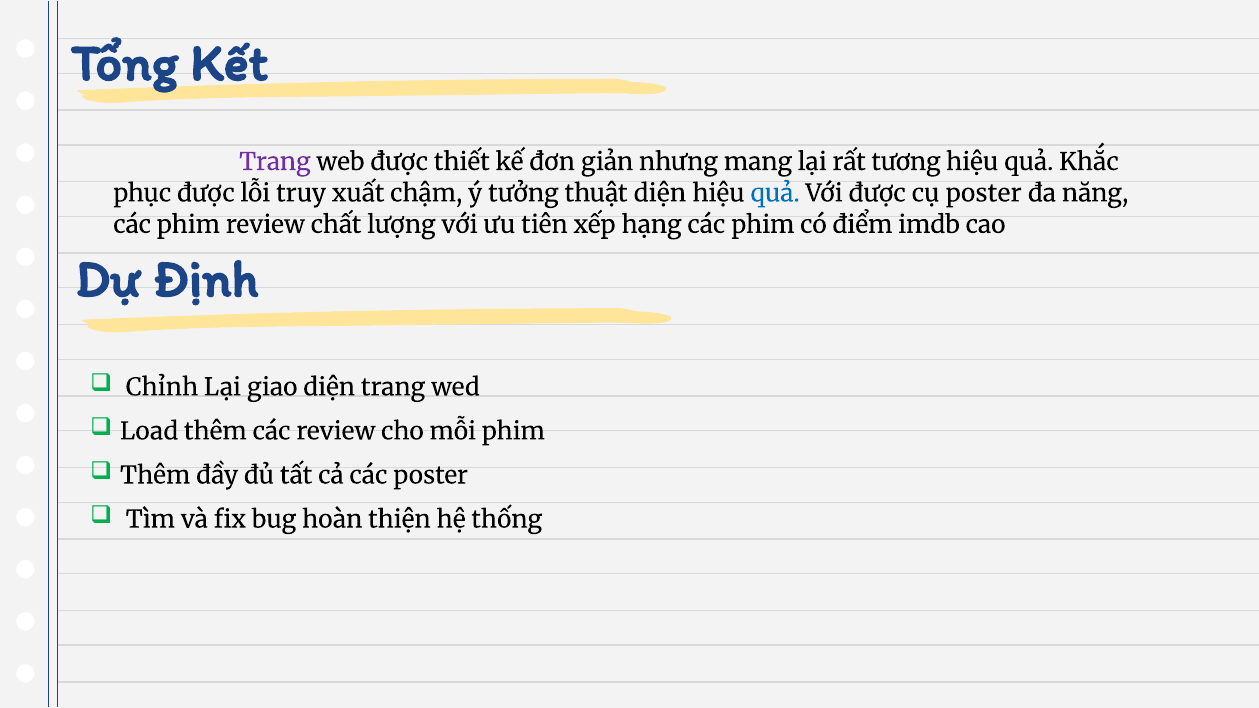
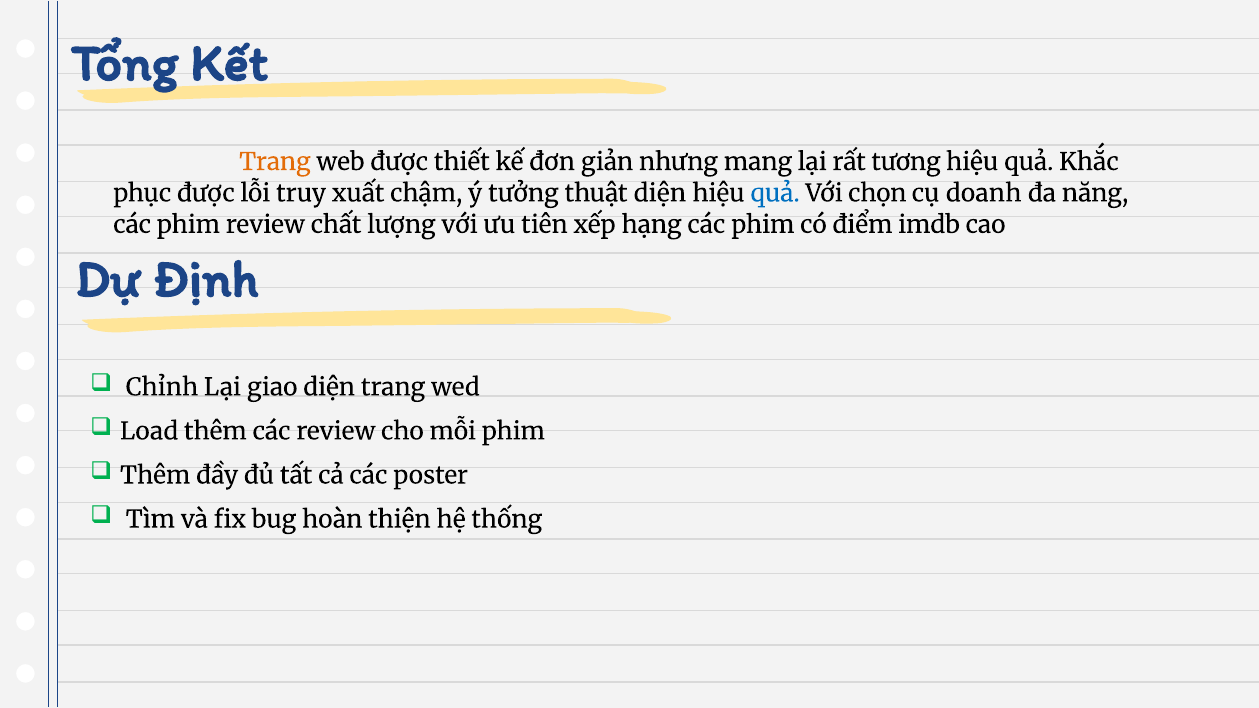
Trang colour: purple -> orange (275, 162)
Với được: được -> chọn (877, 193)
cụ poster: poster -> doanh (984, 193)
